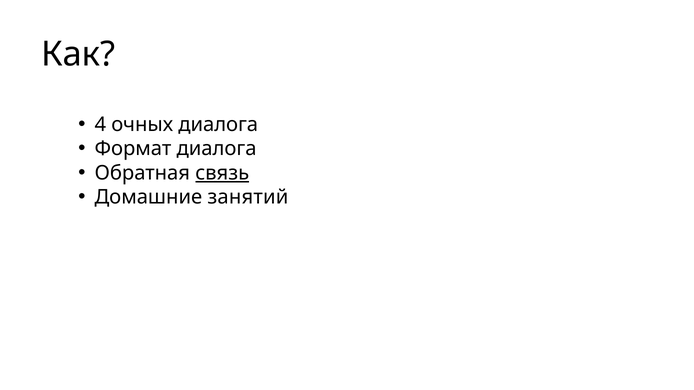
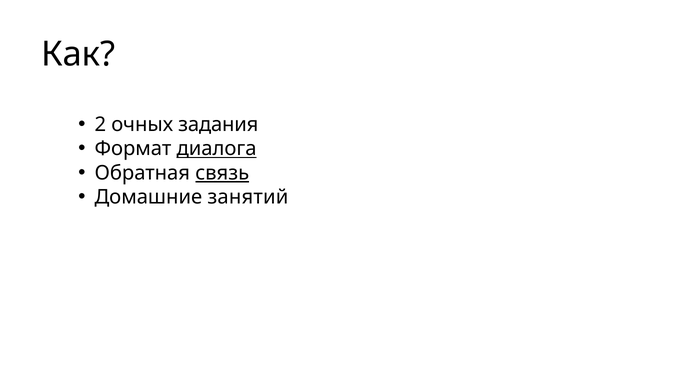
4: 4 -> 2 (100, 125)
очных диалога: диалога -> задания (218, 125)
диалога underline: none -> present (217, 149)
